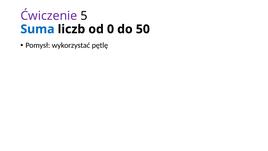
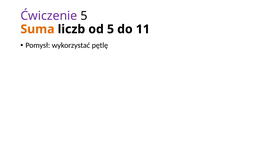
Suma colour: blue -> orange (37, 29)
od 0: 0 -> 5 (111, 29)
50: 50 -> 11 (143, 29)
